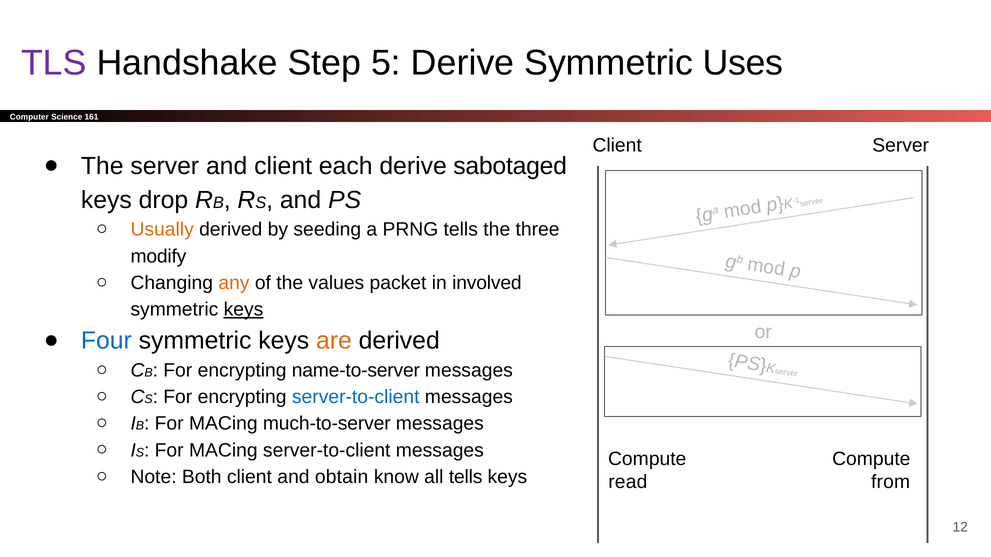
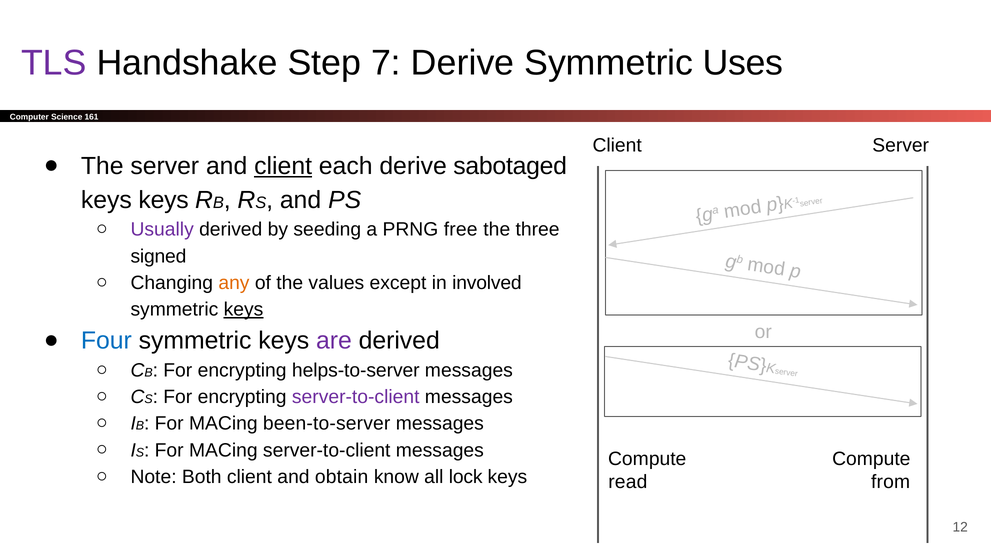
5: 5 -> 7 (386, 63)
client underline: none -> present (283, 166)
keys drop: drop -> keys (164, 200)
Usually colour: orange -> purple (162, 230)
PRNG tells: tells -> free (461, 230)
modify: modify -> signed (158, 256)
packet: packet -> except (398, 283)
are colour: orange -> purple (334, 341)
name-to-server: name-to-server -> helps-to-server (356, 371)
server-to-client colour: blue -> purple (356, 397)
much-to-server: much-to-server -> been-to-server (327, 424)
all tells: tells -> lock (466, 477)
